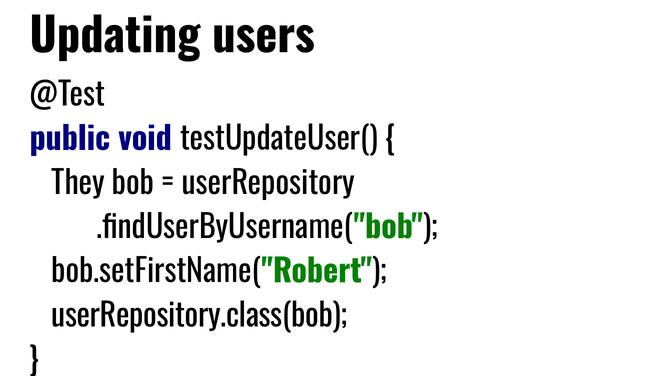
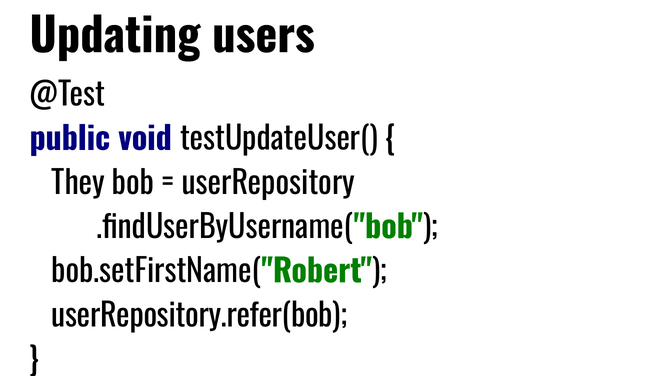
userRepository.class(bob: userRepository.class(bob -> userRepository.refer(bob (199, 316)
